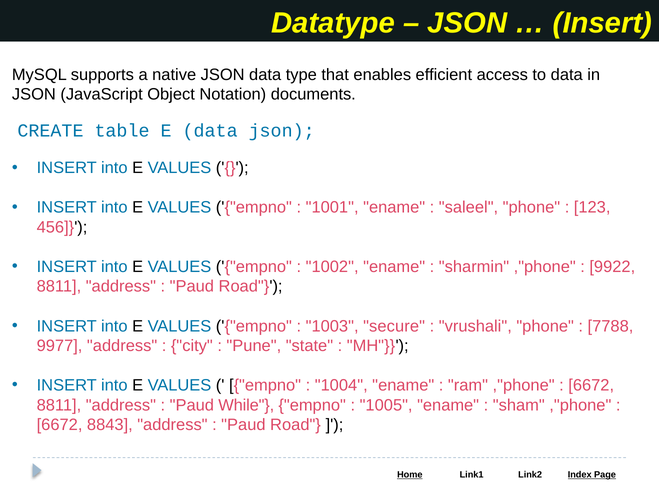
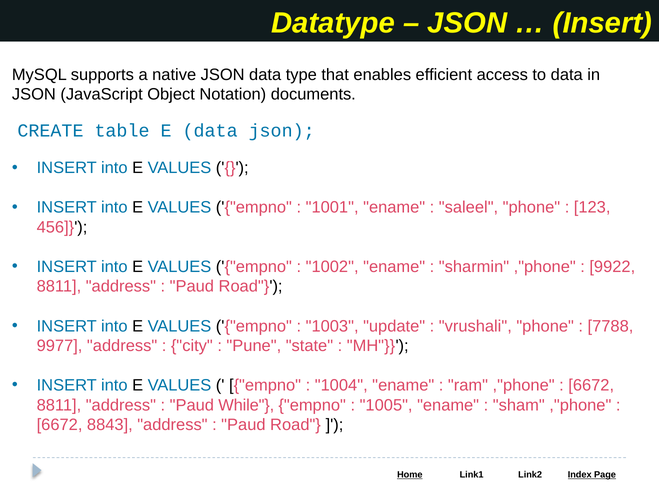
secure: secure -> update (394, 326)
